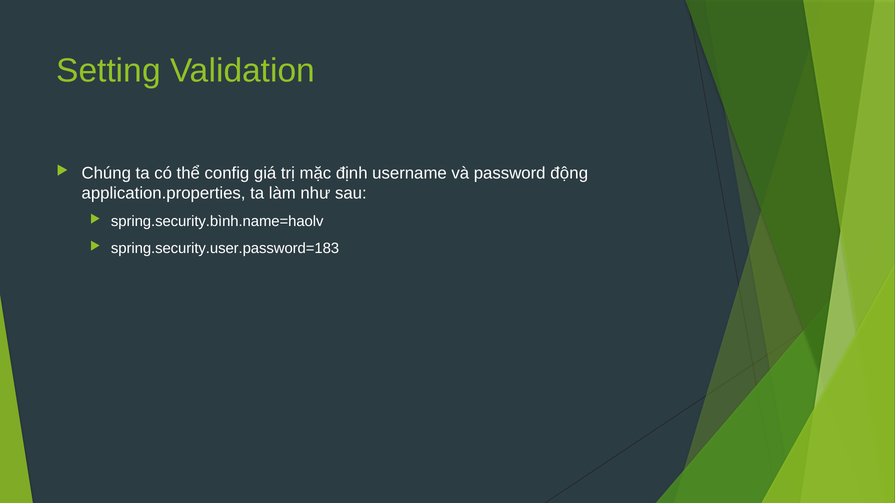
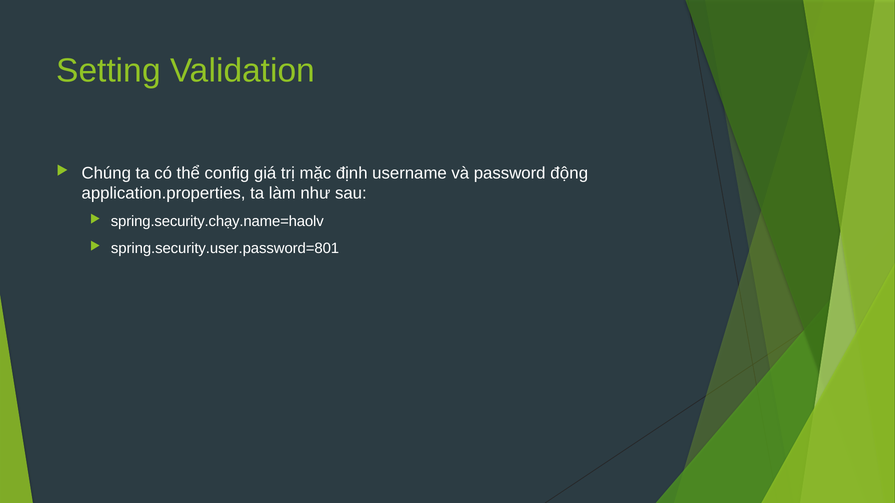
spring.security.bình.name=haolv: spring.security.bình.name=haolv -> spring.security.chạy.name=haolv (217, 222)
spring.security.user.password=183: spring.security.user.password=183 -> spring.security.user.password=801 (225, 249)
